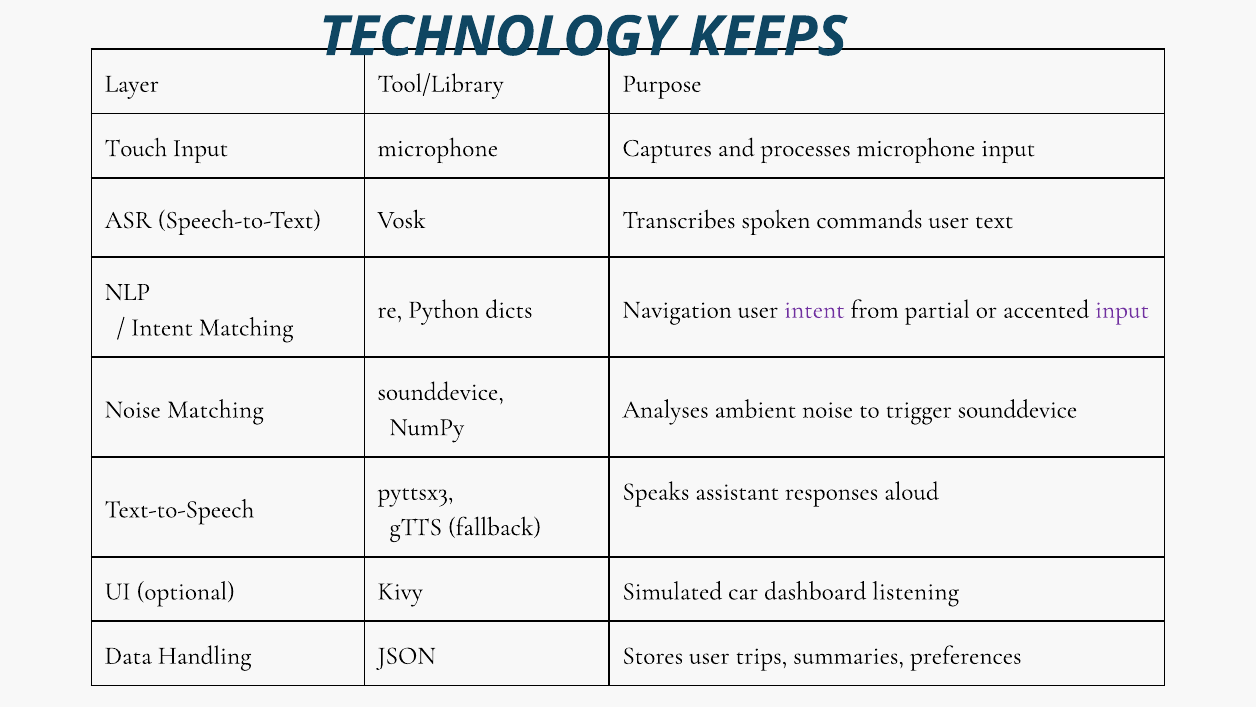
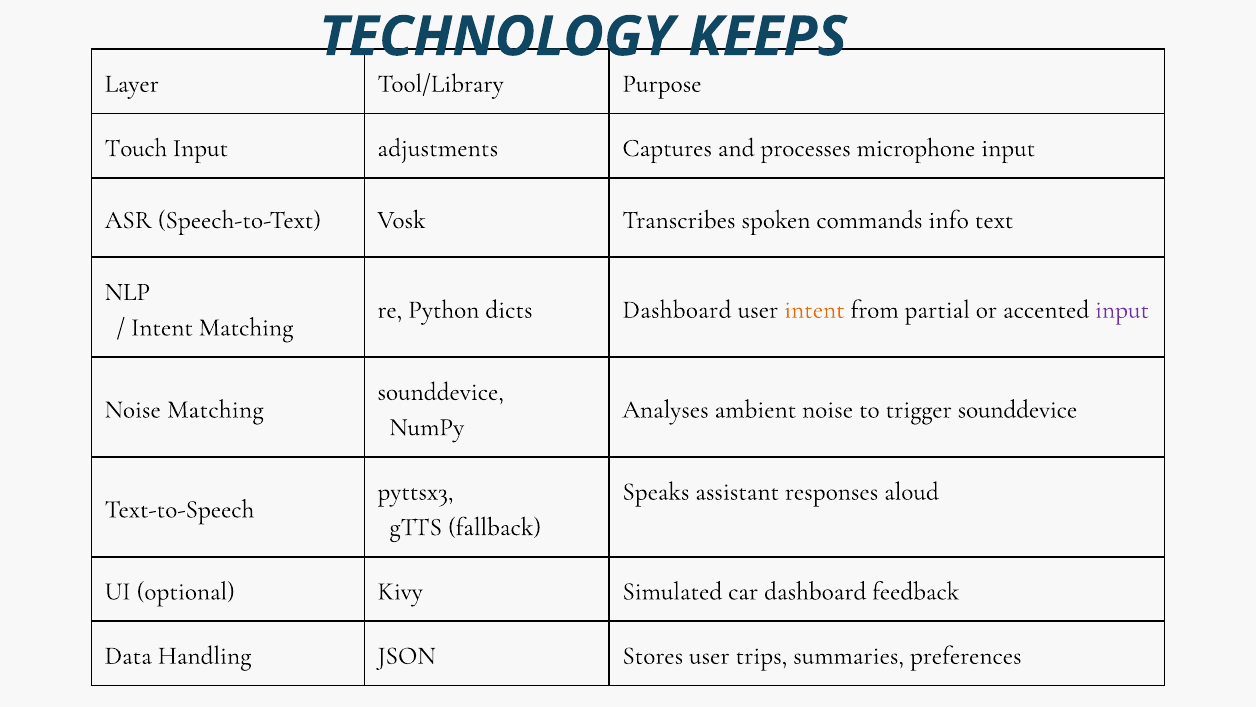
Input microphone: microphone -> adjustments (438, 148)
commands user: user -> info (949, 219)
dicts Navigation: Navigation -> Dashboard (677, 309)
intent colour: purple -> orange (814, 309)
listening: listening -> feedback (916, 591)
